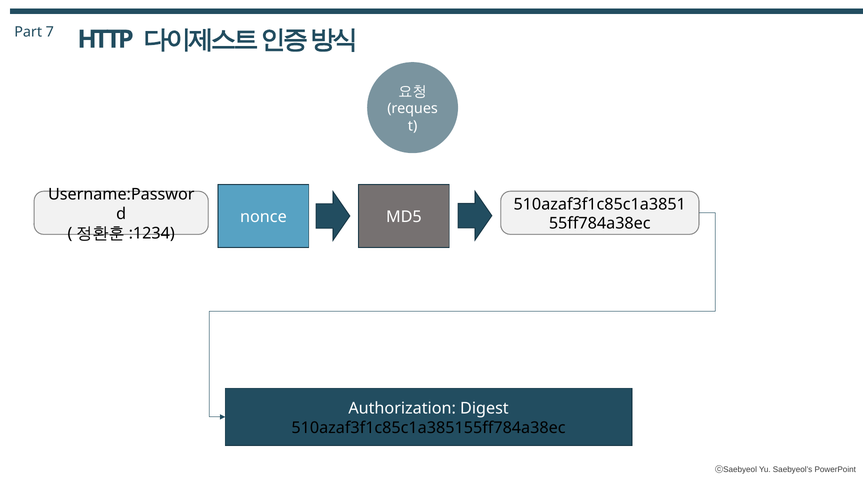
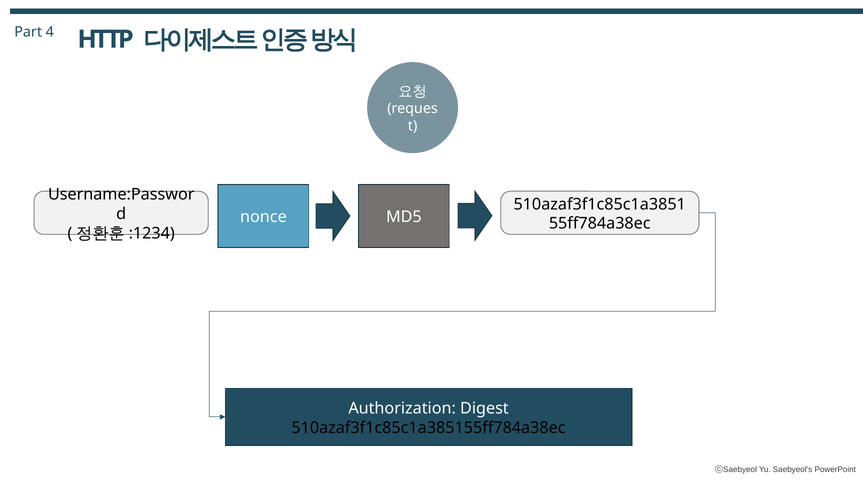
7: 7 -> 4 (50, 32)
